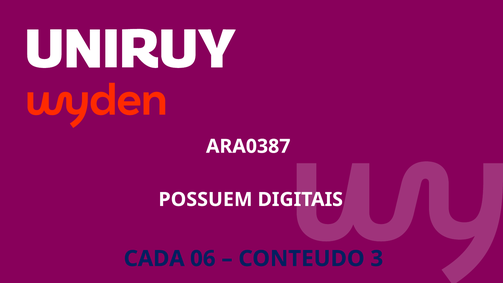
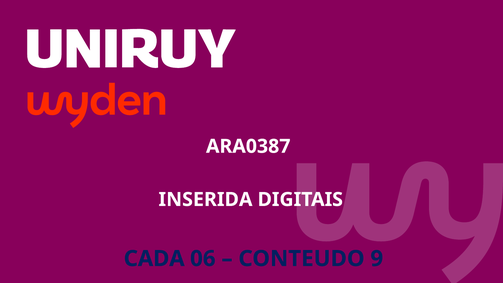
POSSUEM: POSSUEM -> INSERIDA (205, 199)
3: 3 -> 9 (377, 259)
